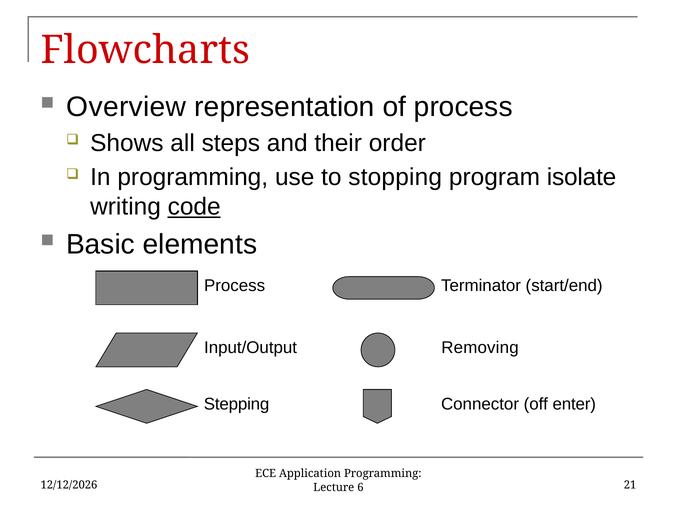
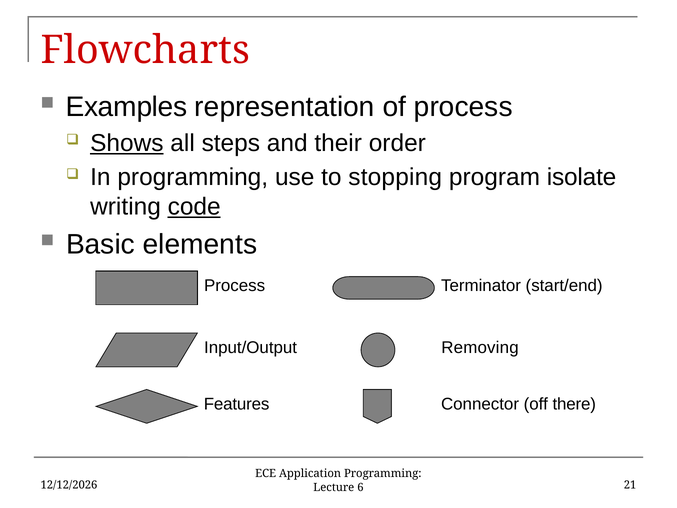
Overview: Overview -> Examples (126, 107)
Shows underline: none -> present (127, 143)
Stepping: Stepping -> Features (237, 404)
enter: enter -> there (574, 404)
